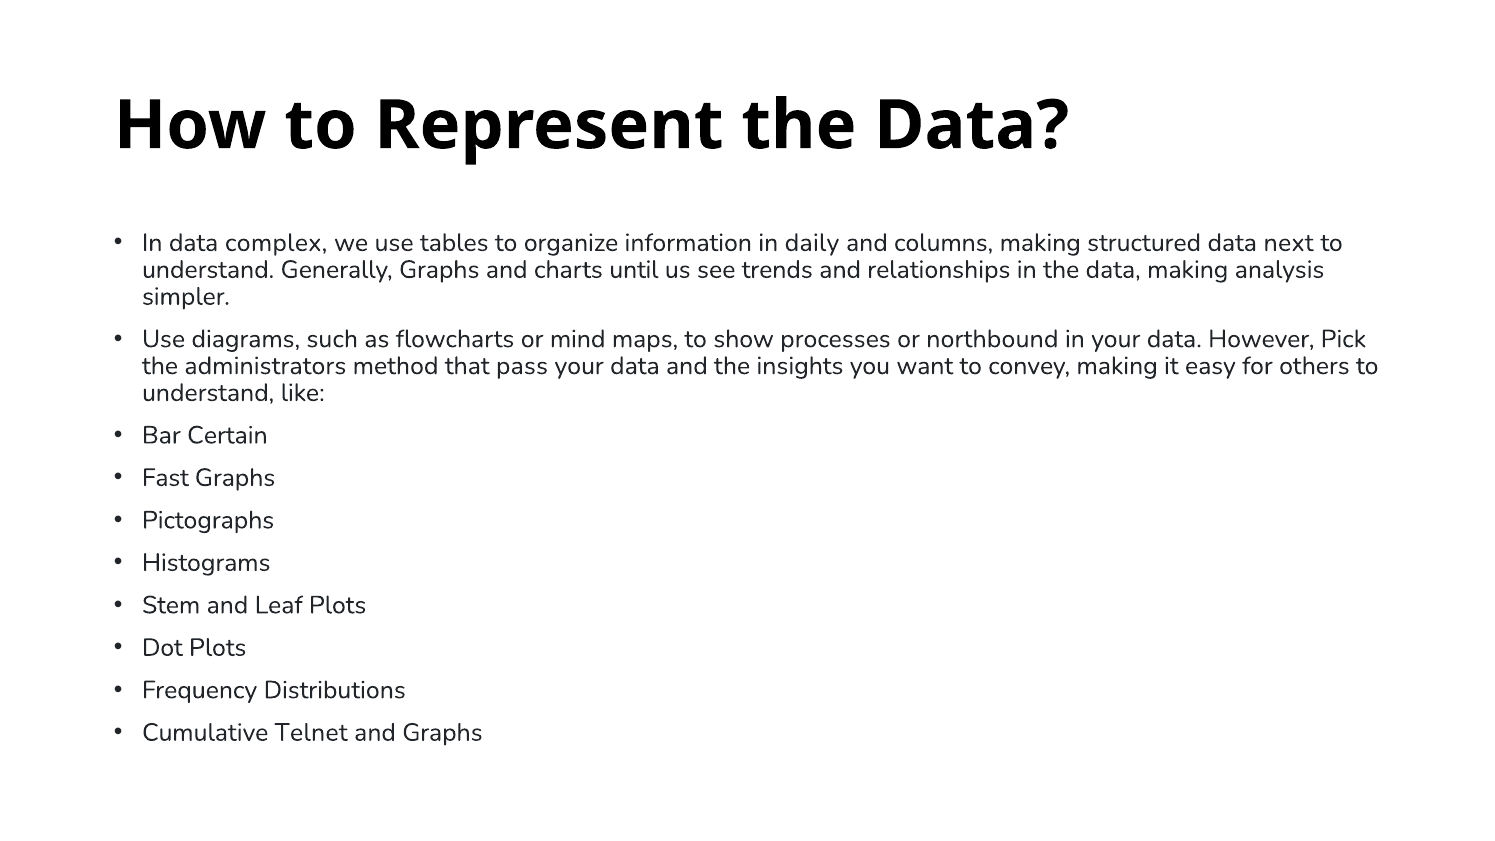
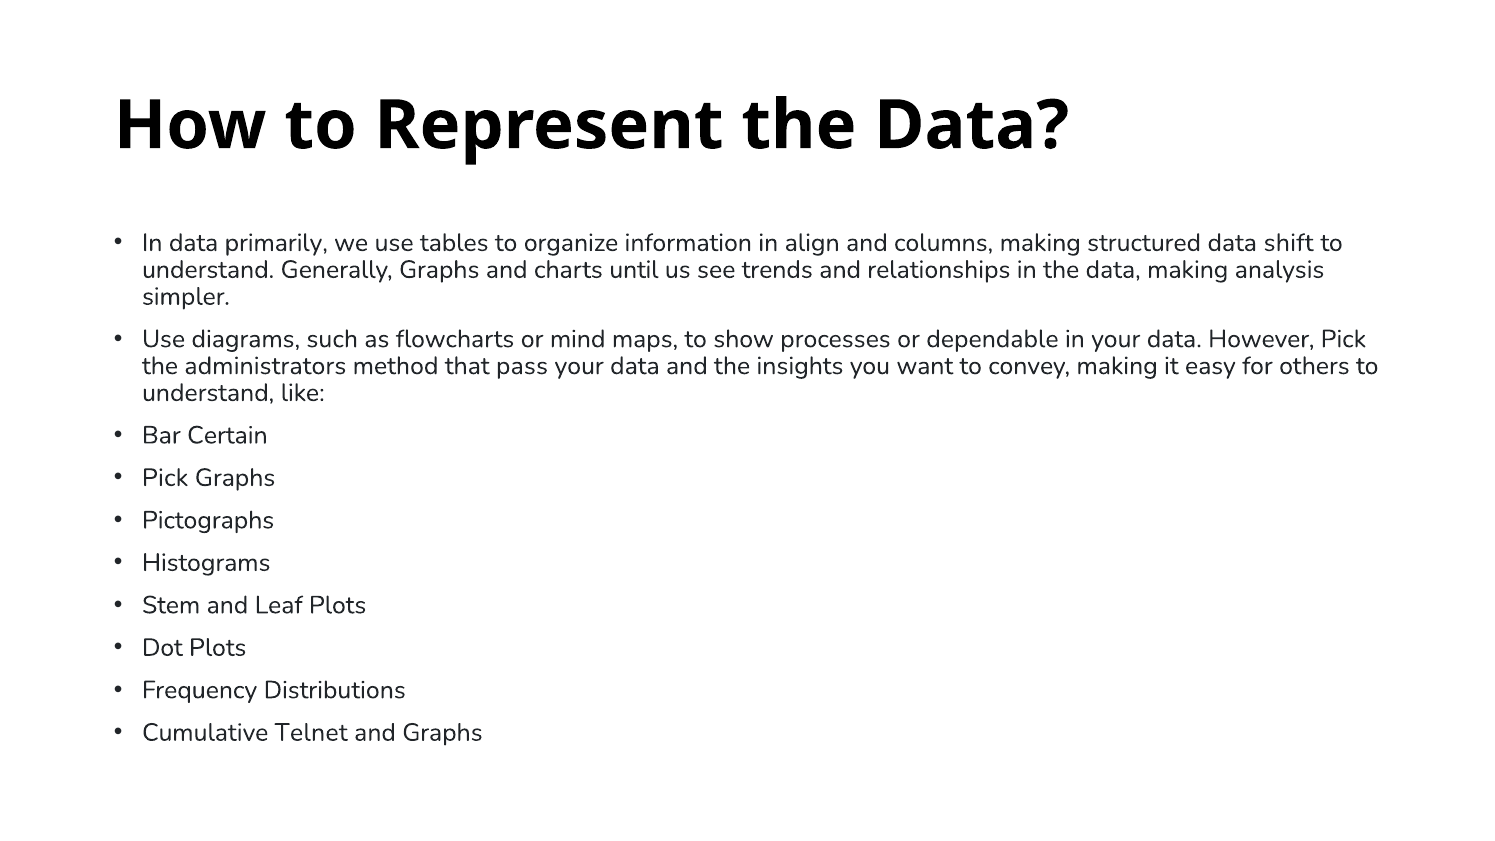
complex: complex -> primarily (276, 243)
daily: daily -> align (812, 243)
next: next -> shift (1289, 243)
northbound: northbound -> dependable (992, 339)
Fast: Fast -> Pick (165, 478)
